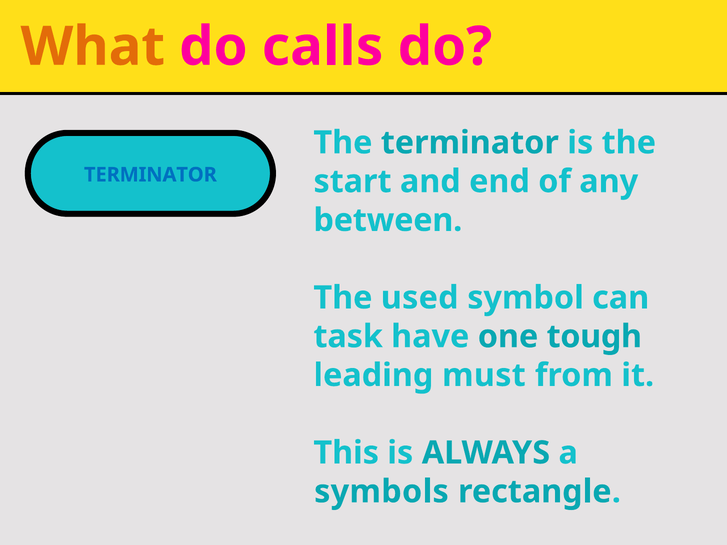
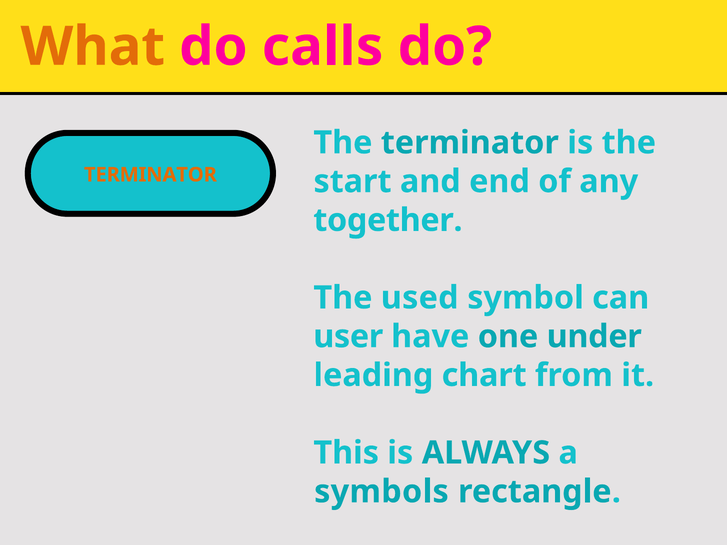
TERMINATOR colour: blue -> orange (150, 175)
between: between -> together (388, 220)
task: task -> user (348, 337)
tough: tough -> under (594, 337)
must: must -> chart (484, 375)
